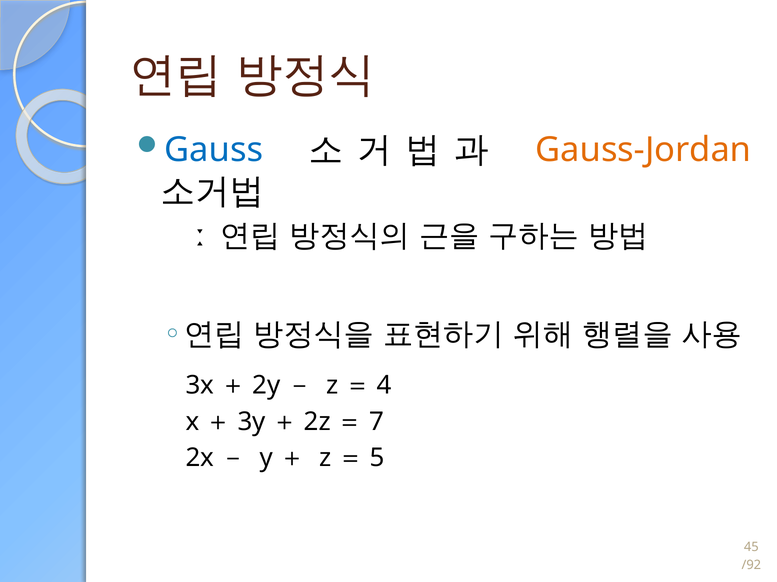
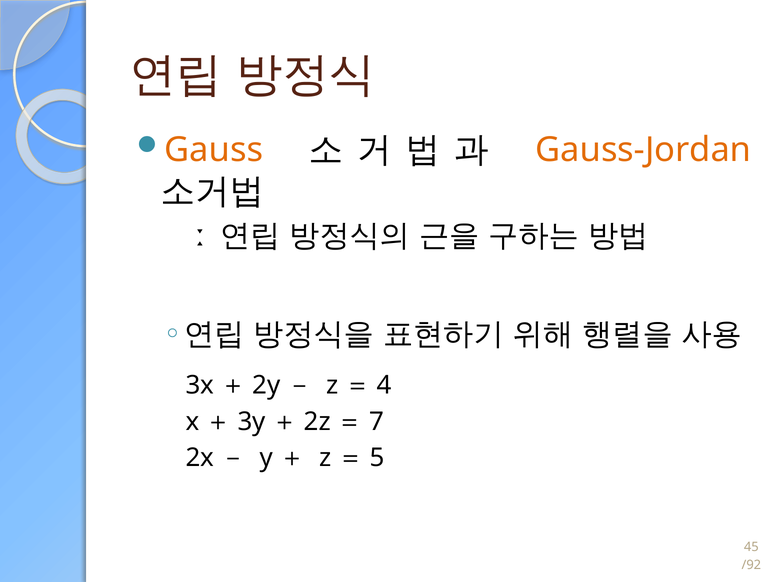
Gauss colour: blue -> orange (214, 150)
